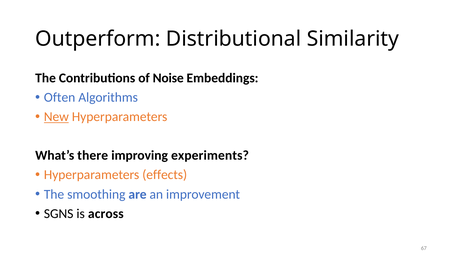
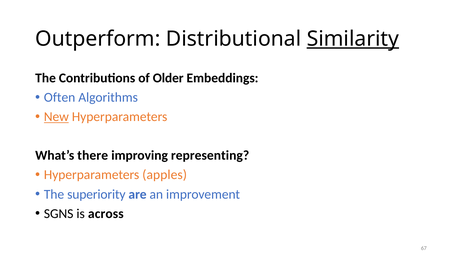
Similarity underline: none -> present (353, 39)
Noise: Noise -> Older (168, 78)
experiments: experiments -> representing (210, 155)
effects: effects -> apples (165, 175)
smoothing: smoothing -> superiority (96, 194)
